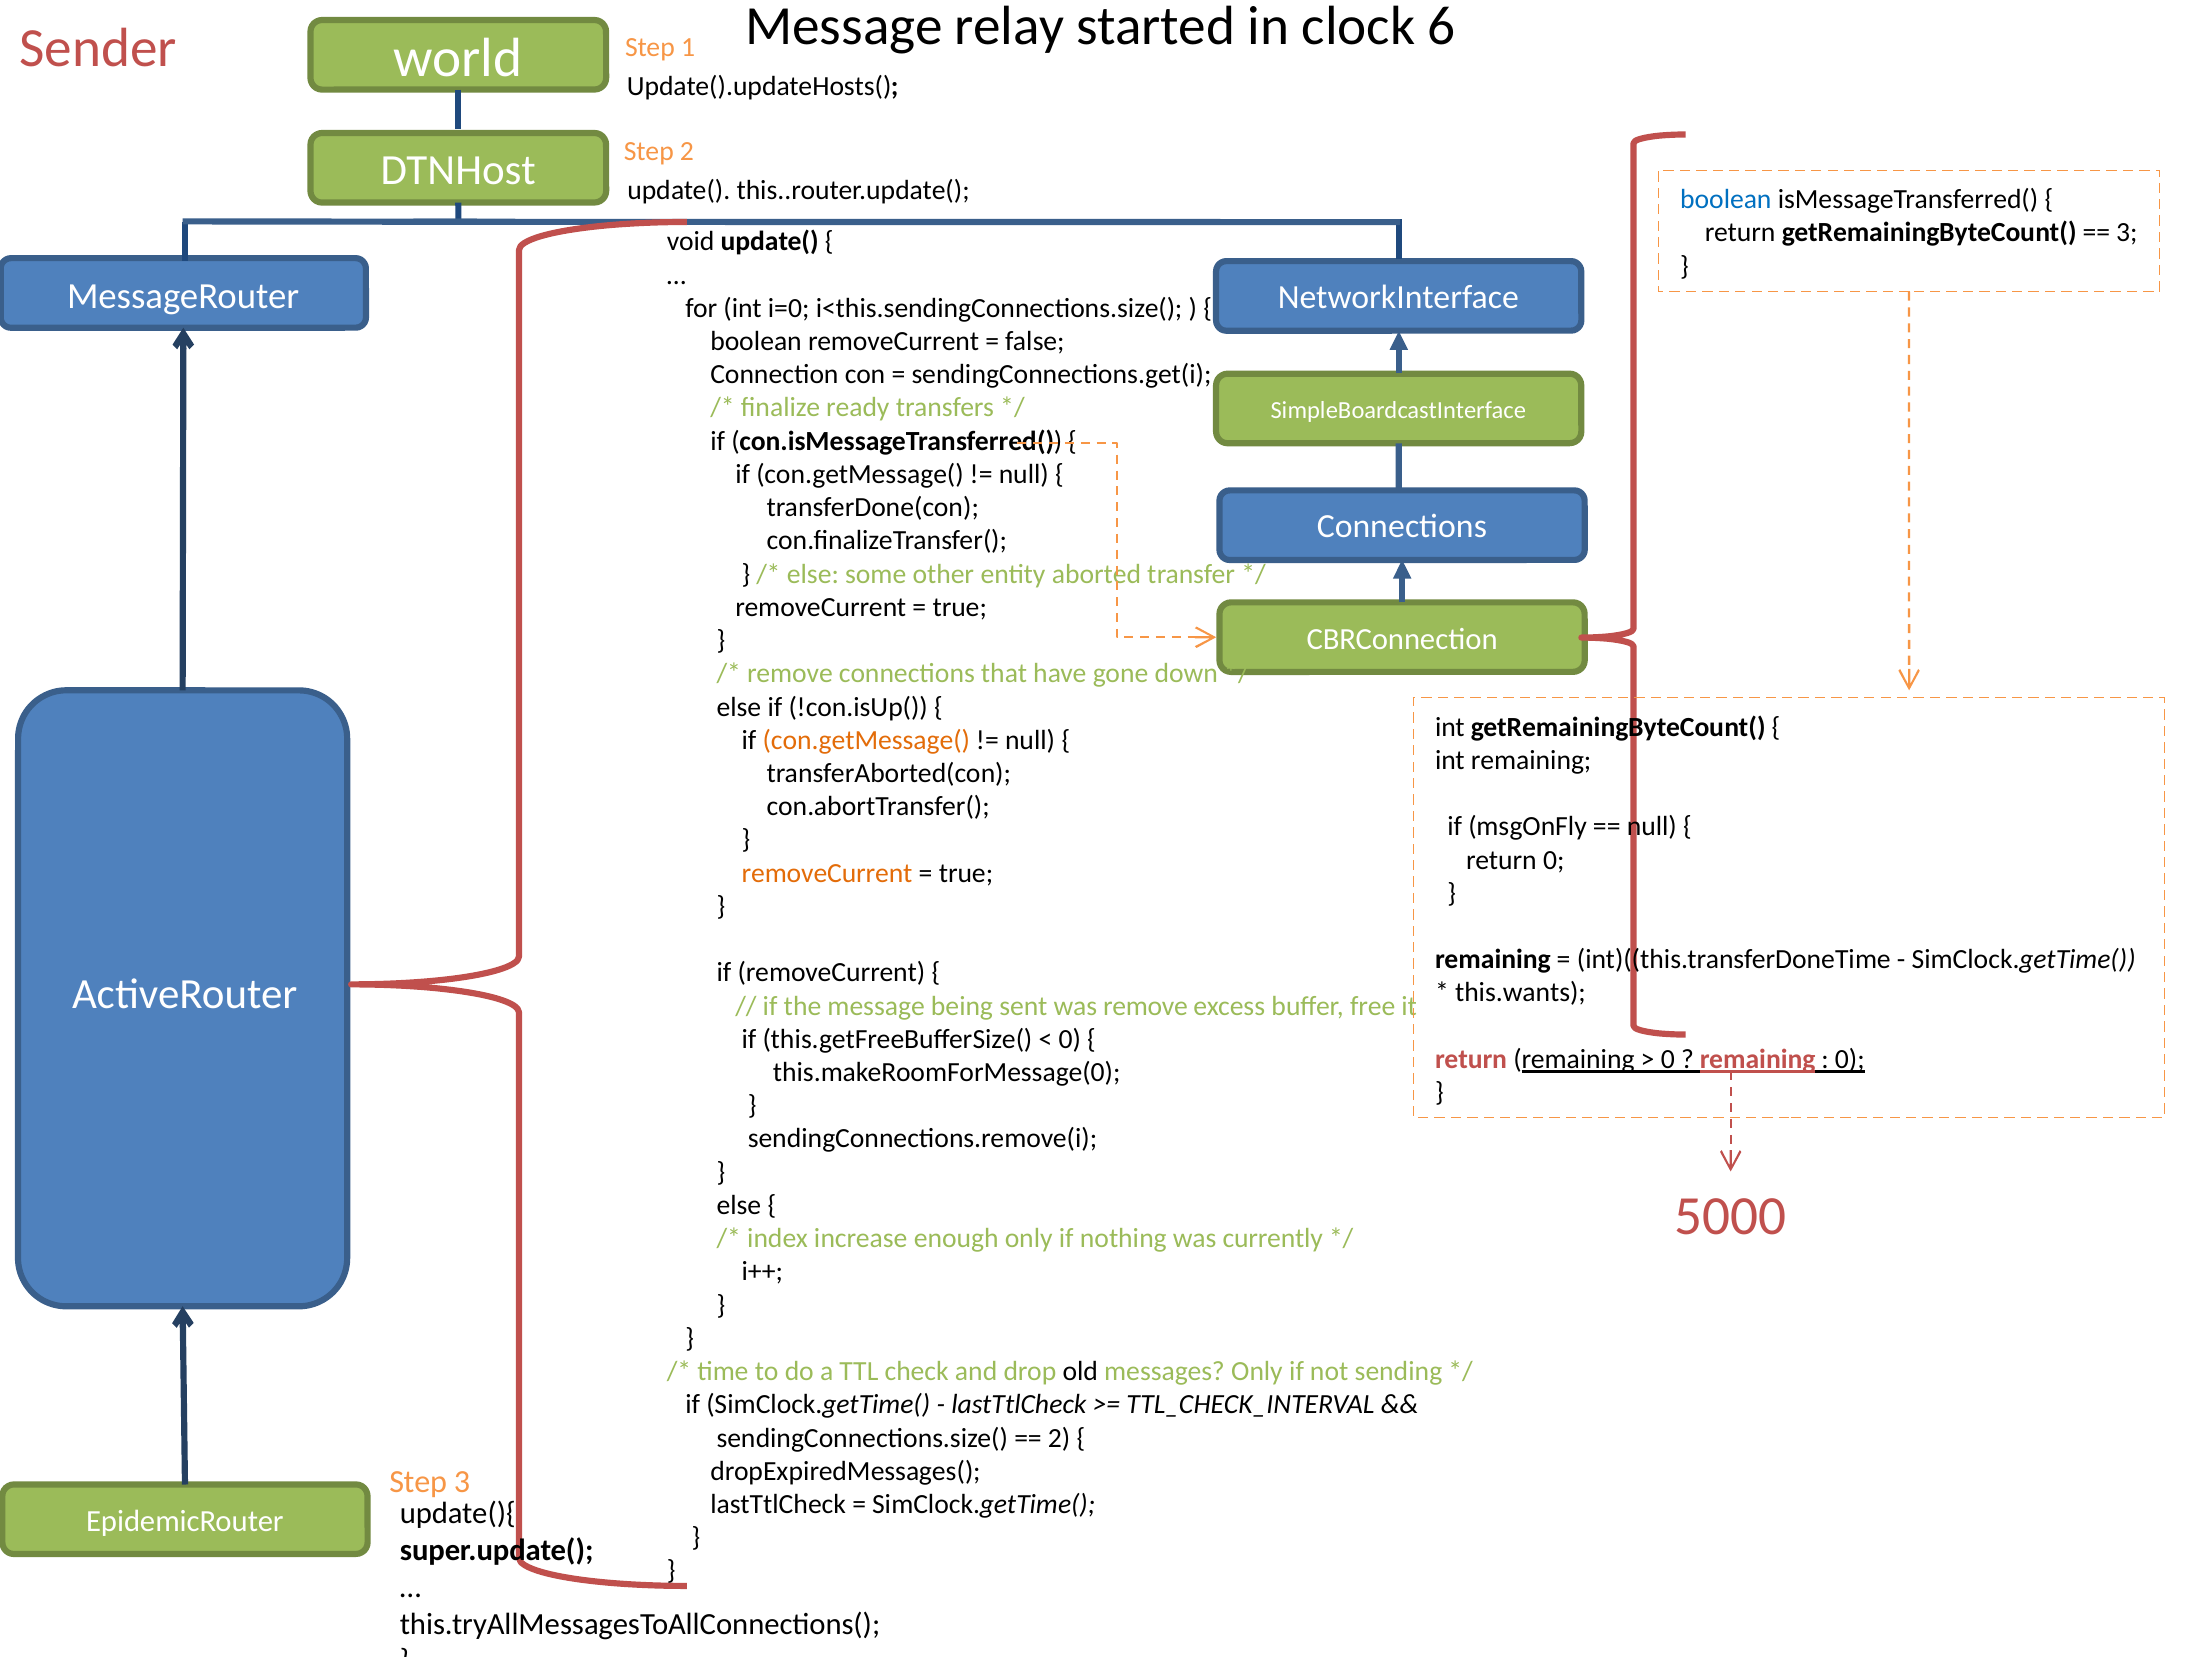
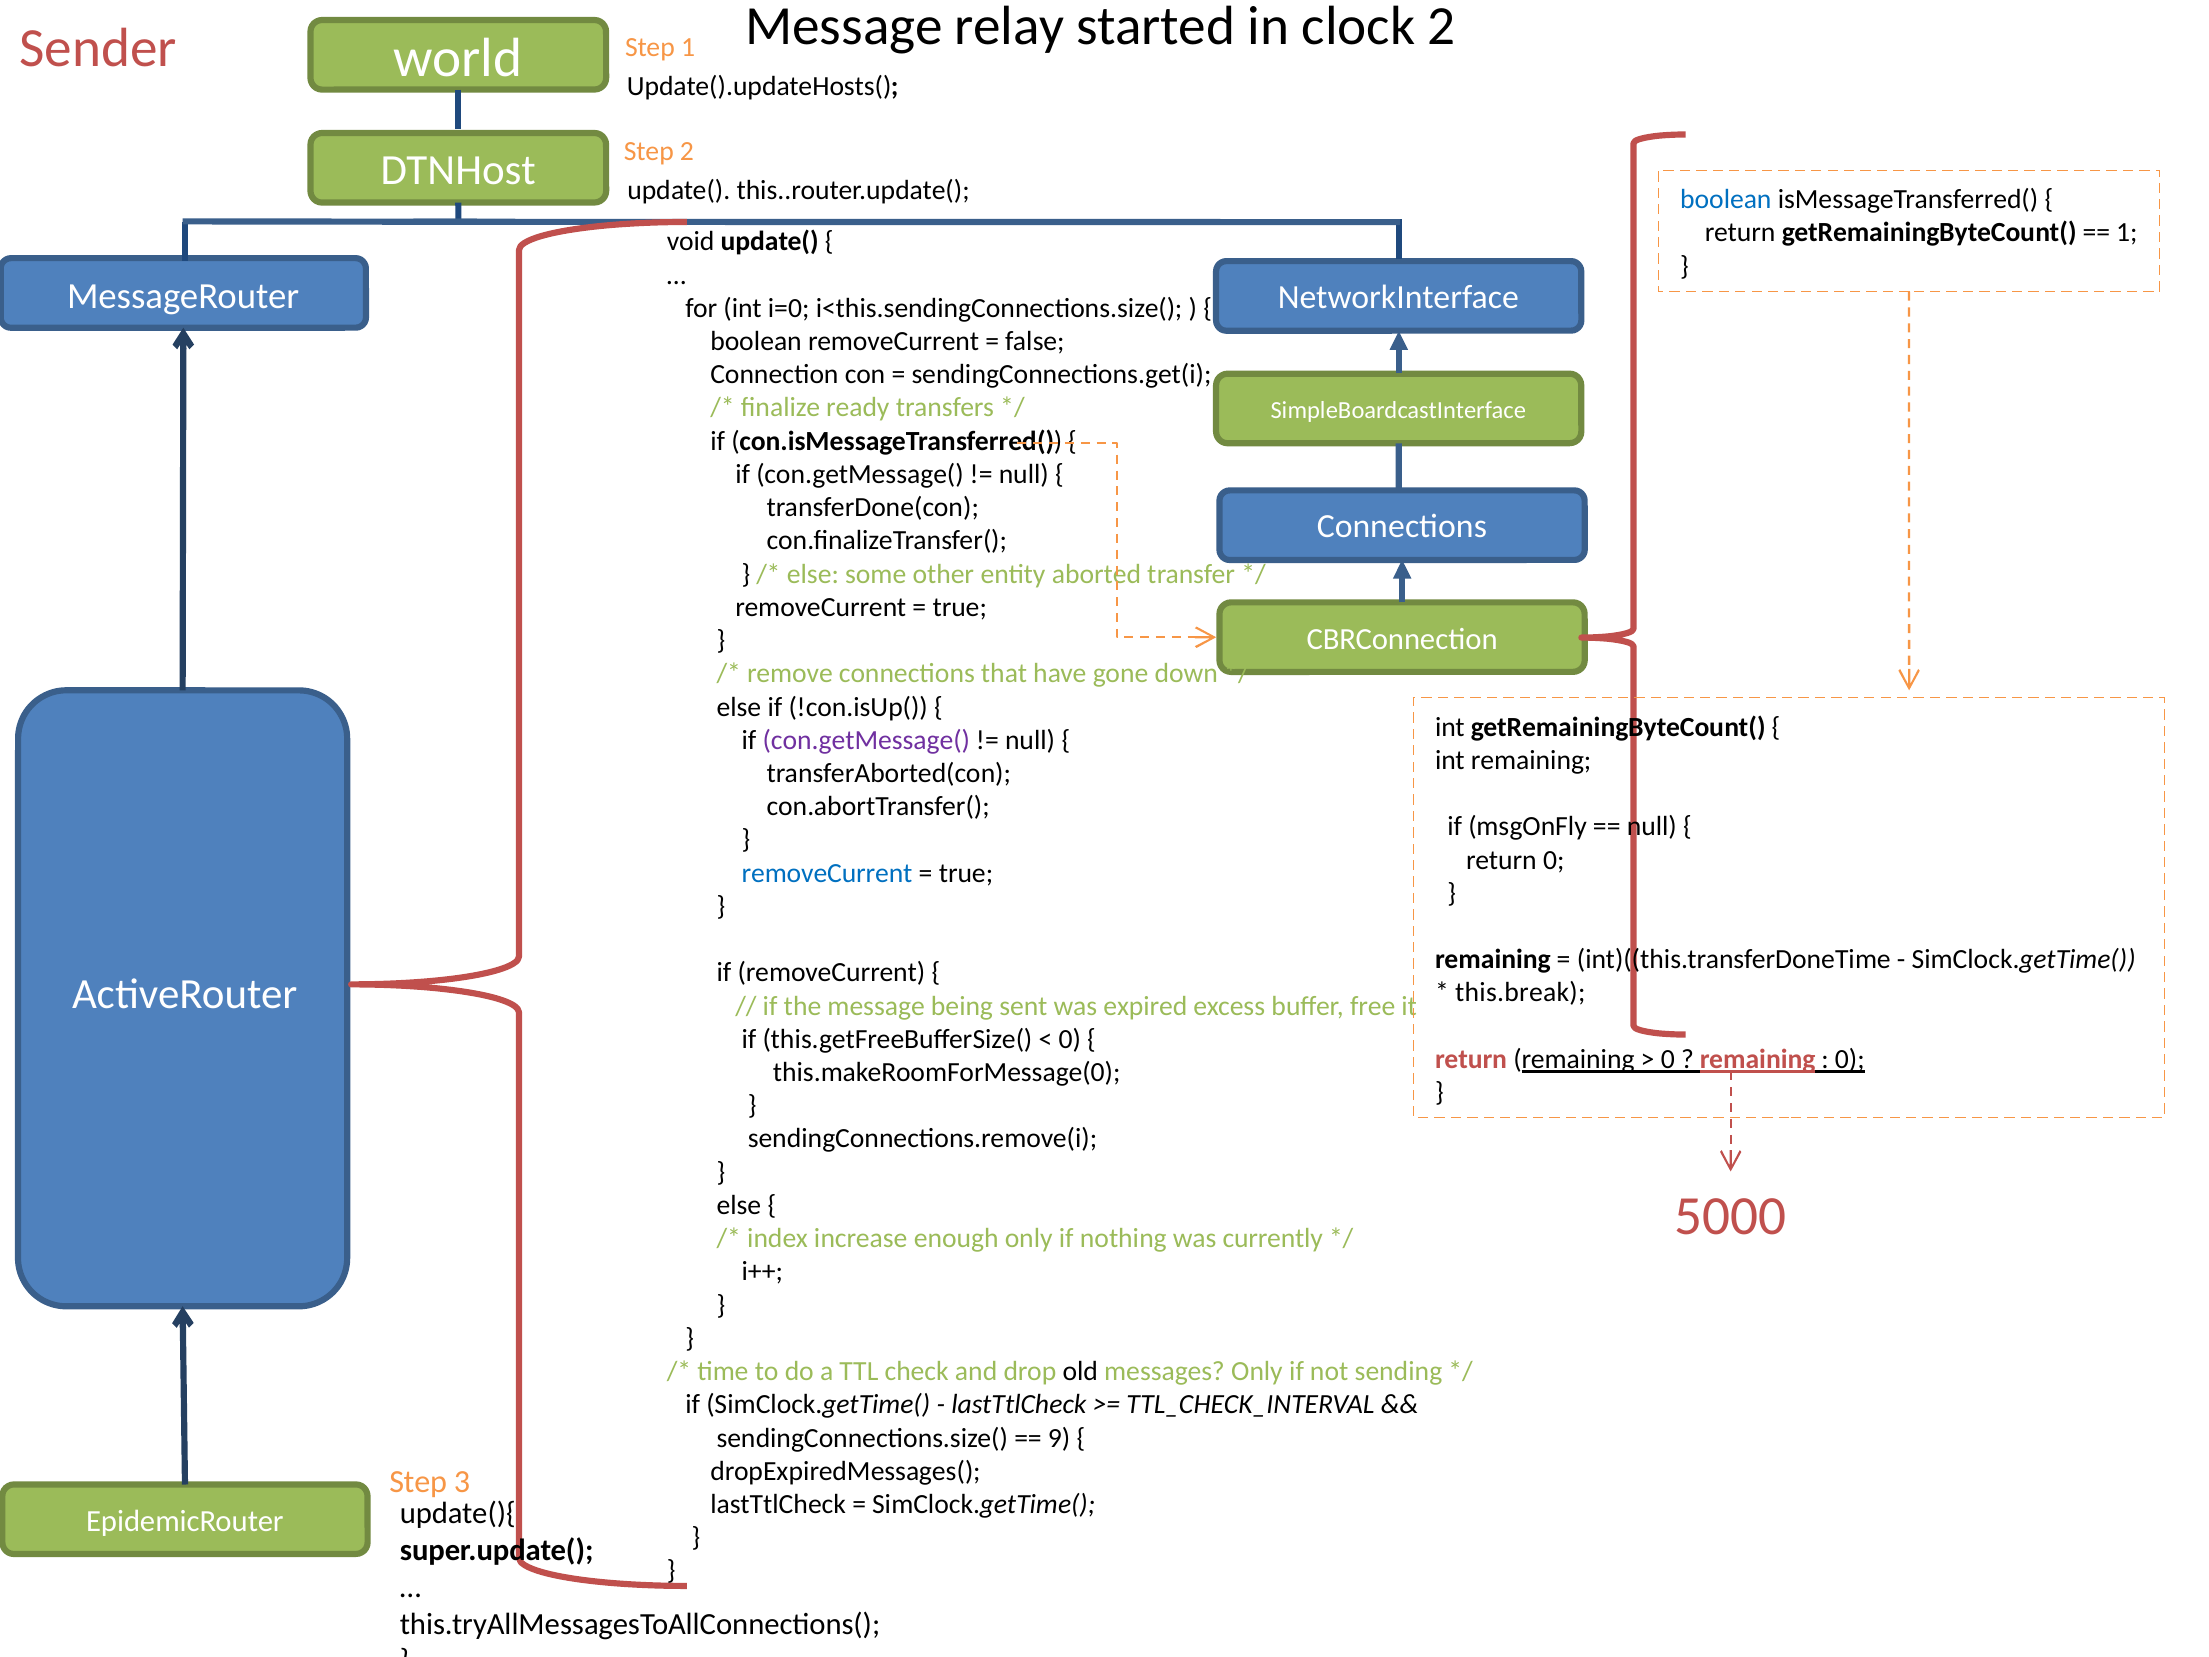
clock 6: 6 -> 2 (1442, 26)
3: 3 -> 1 (2127, 233)
con.getMessage( colour: orange -> purple (866, 740)
removeCurrent colour: orange -> blue (827, 873)
this.wants: this.wants -> this.break (1520, 993)
was remove: remove -> expired (1145, 1006)
2: 2 -> 9 (1059, 1438)
